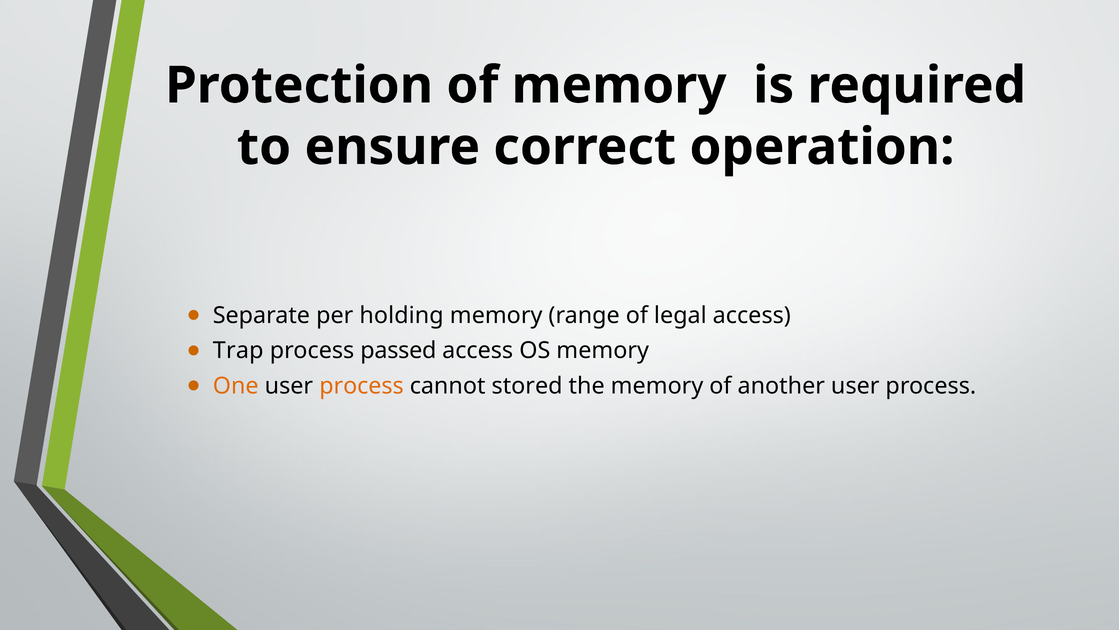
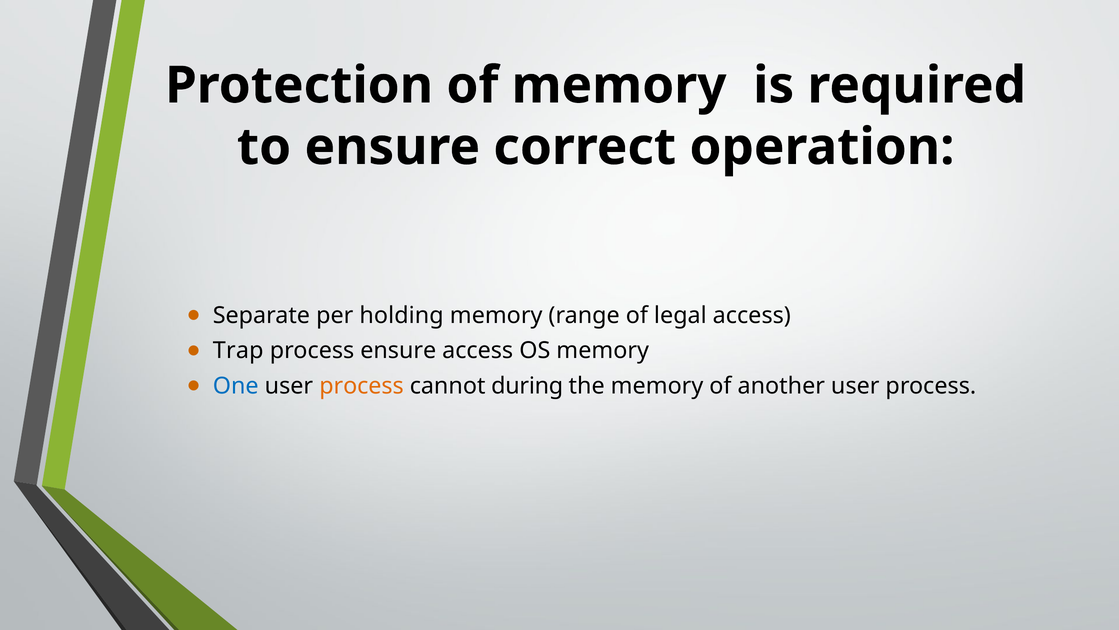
process passed: passed -> ensure (398, 350)
One colour: orange -> blue (236, 386)
stored: stored -> during (527, 386)
